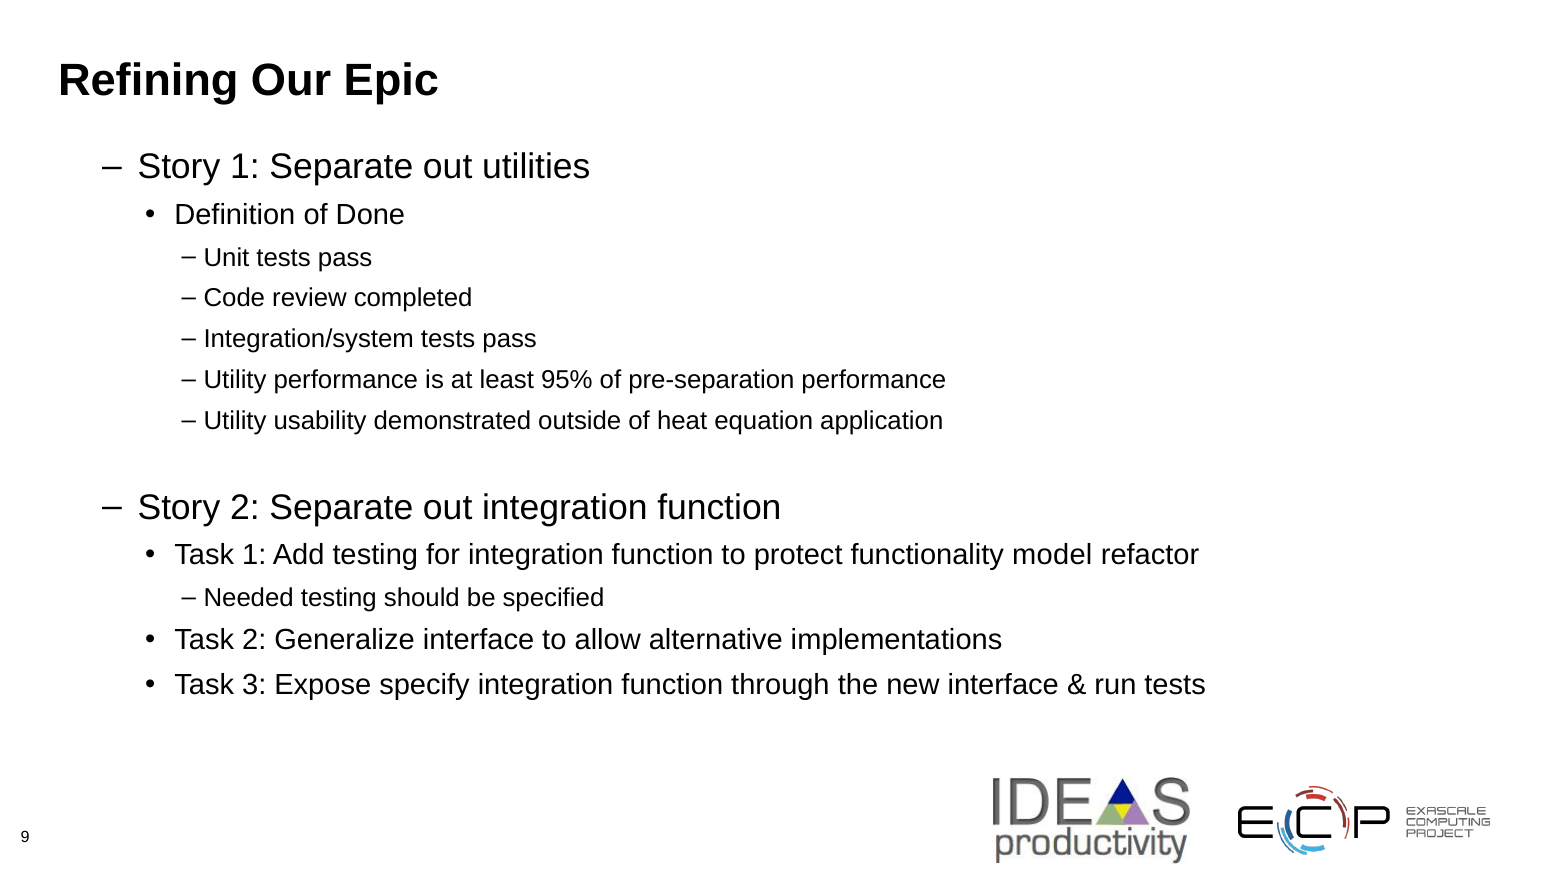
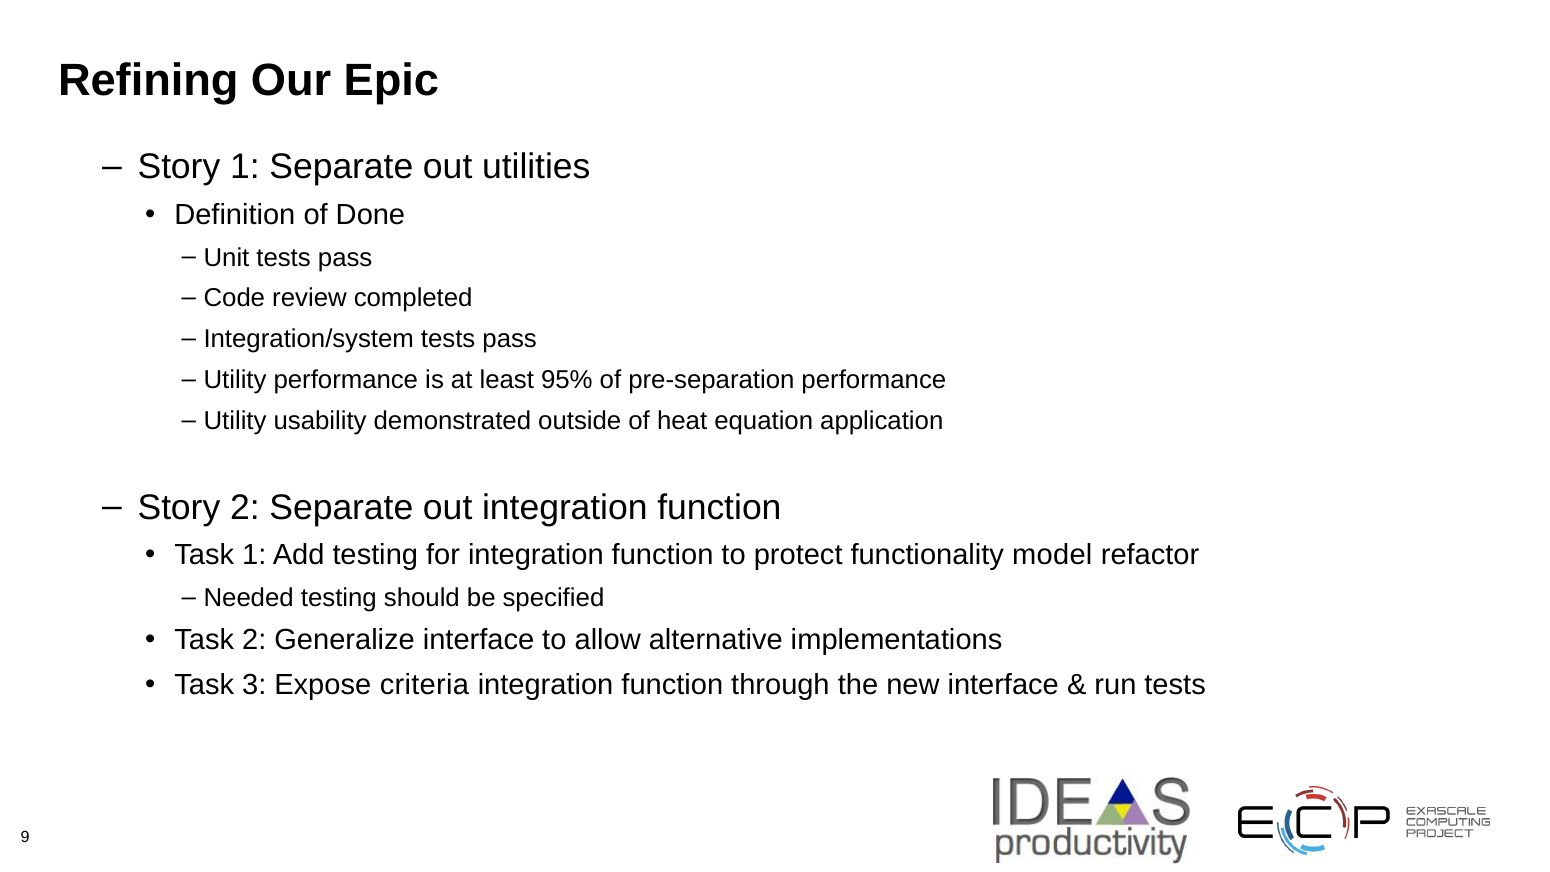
specify: specify -> criteria (424, 685)
